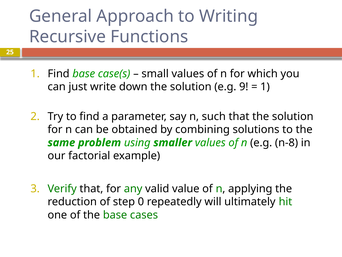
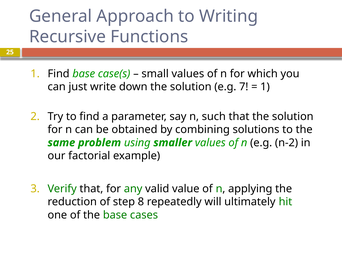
9: 9 -> 7 (244, 87)
n-8: n-8 -> n-2 (287, 142)
0: 0 -> 8 (141, 201)
